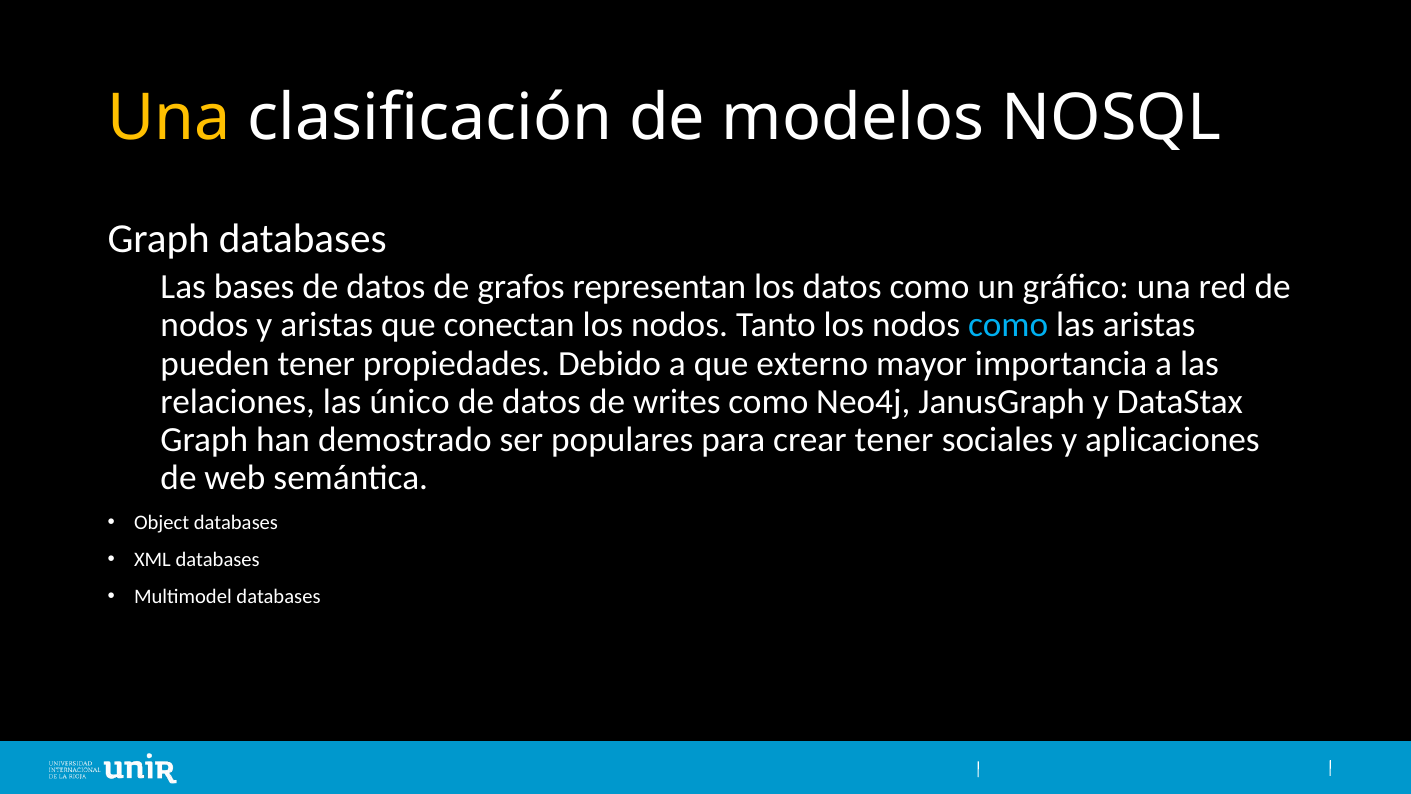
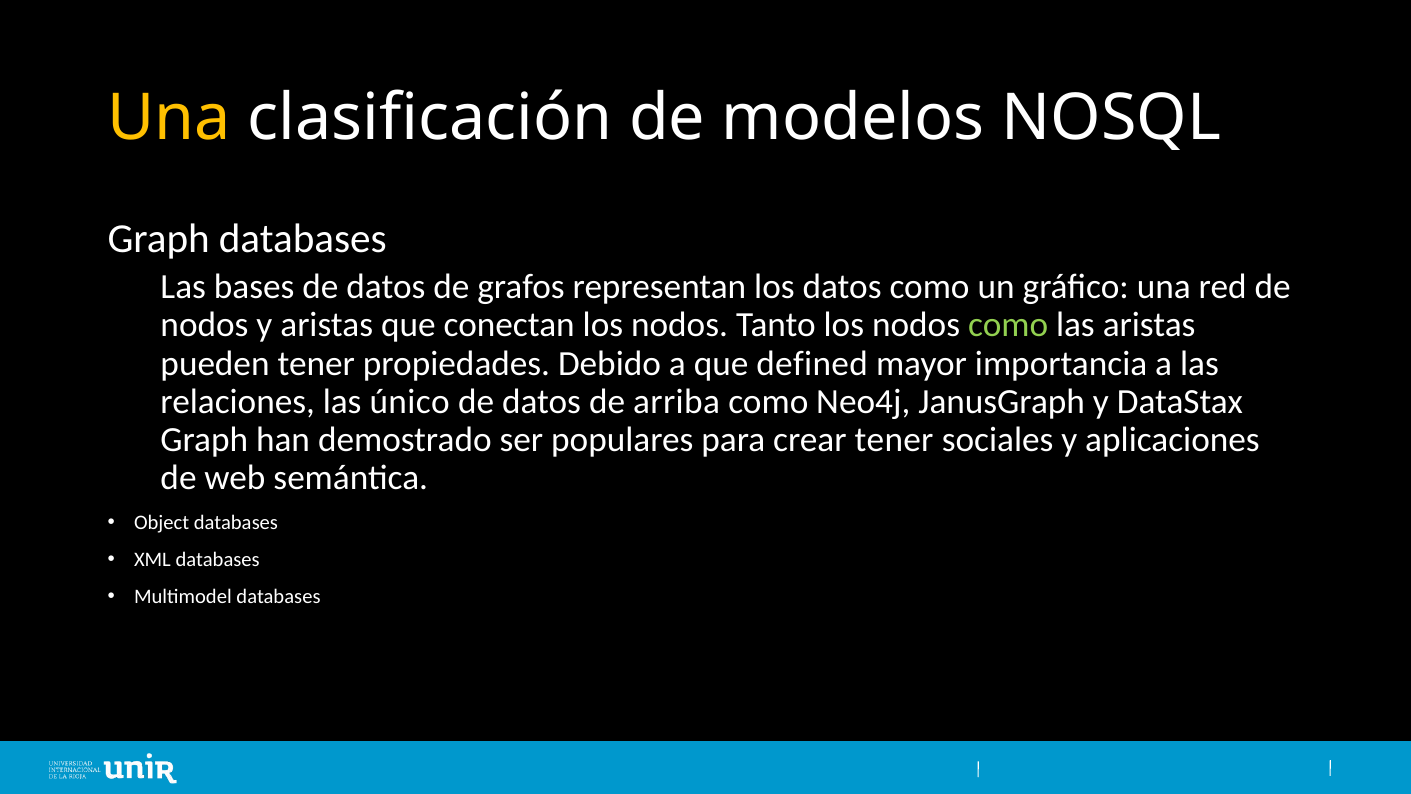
como colour: light blue -> light green (1008, 325)
externo: externo -> defined (812, 363)
writes: writes -> arriba (677, 401)
